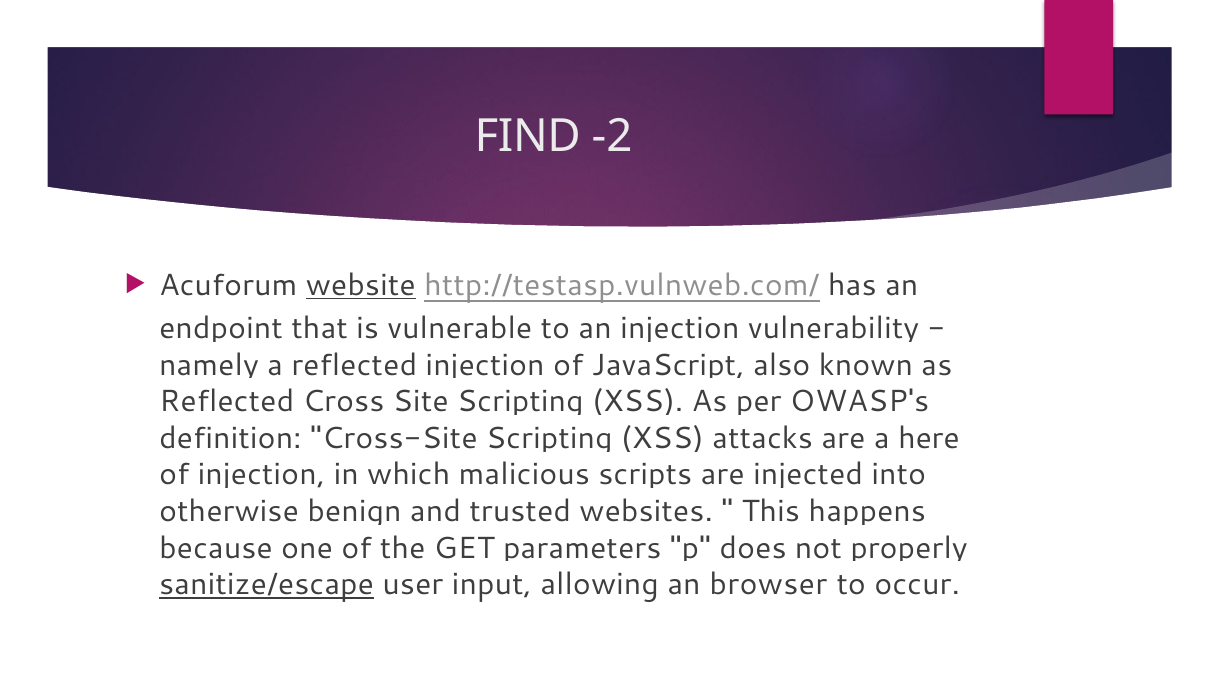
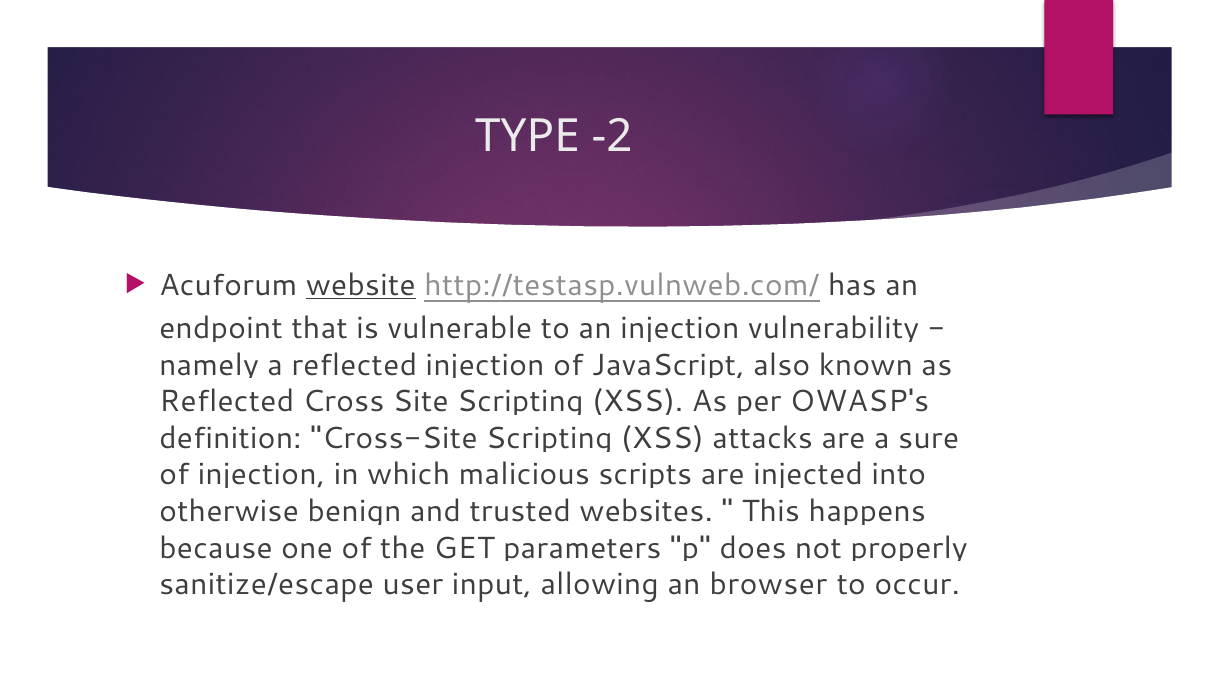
FIND: FIND -> TYPE (527, 136)
here: here -> sure (929, 438)
sanitize/escape underline: present -> none (267, 585)
